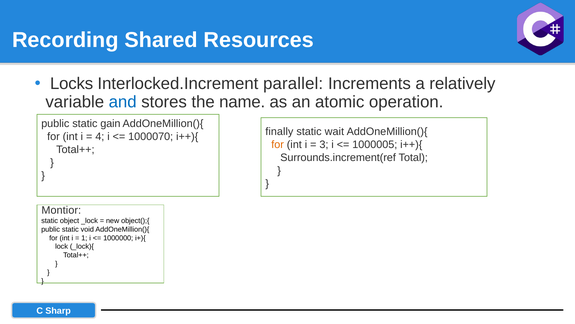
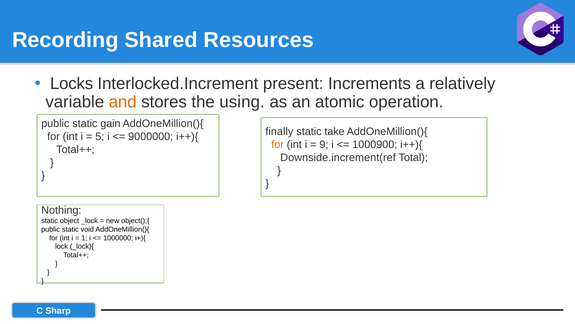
parallel: parallel -> present (293, 84)
and colour: blue -> orange (123, 102)
name: name -> using (242, 102)
wait: wait -> take (335, 132)
4: 4 -> 5 (100, 136)
1000070: 1000070 -> 9000000 (151, 136)
3: 3 -> 9 (324, 144)
1000005: 1000005 -> 1000900 (375, 144)
Surrounds.increment(ref: Surrounds.increment(ref -> Downside.increment(ref (338, 157)
Montior: Montior -> Nothing (61, 210)
